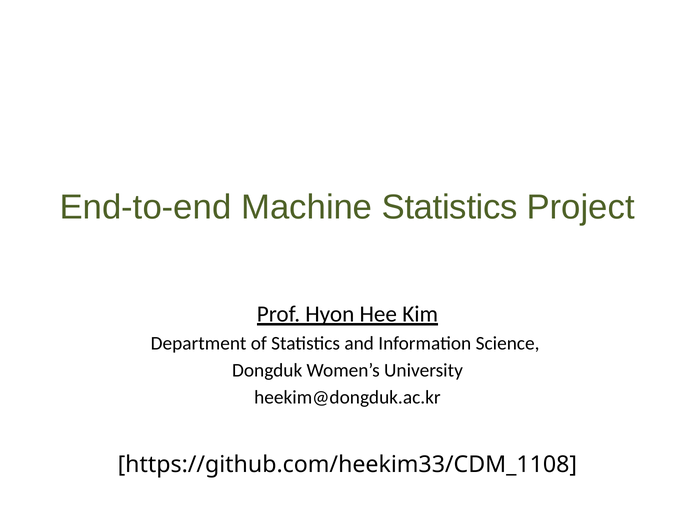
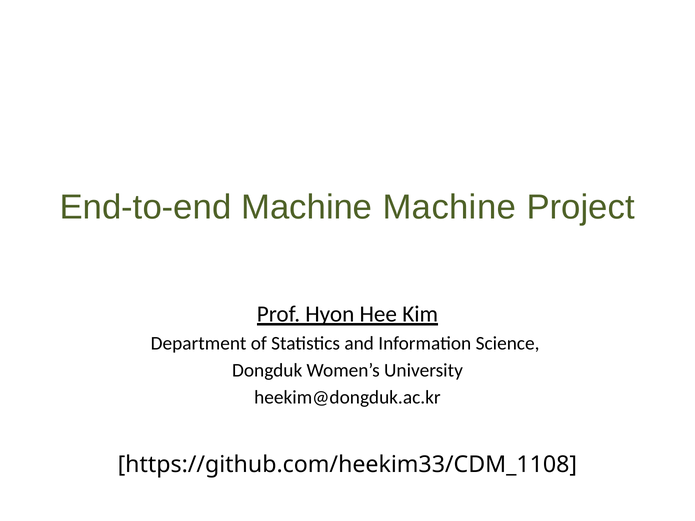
Machine Statistics: Statistics -> Machine (449, 207)
